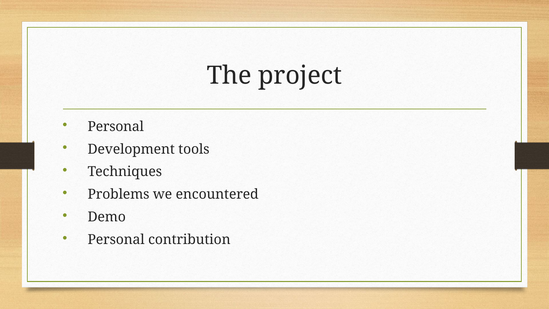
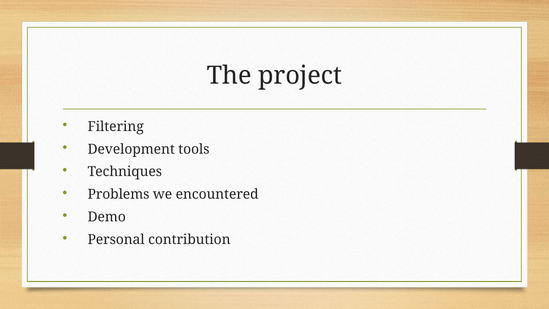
Personal: Personal -> Filtering (116, 126)
